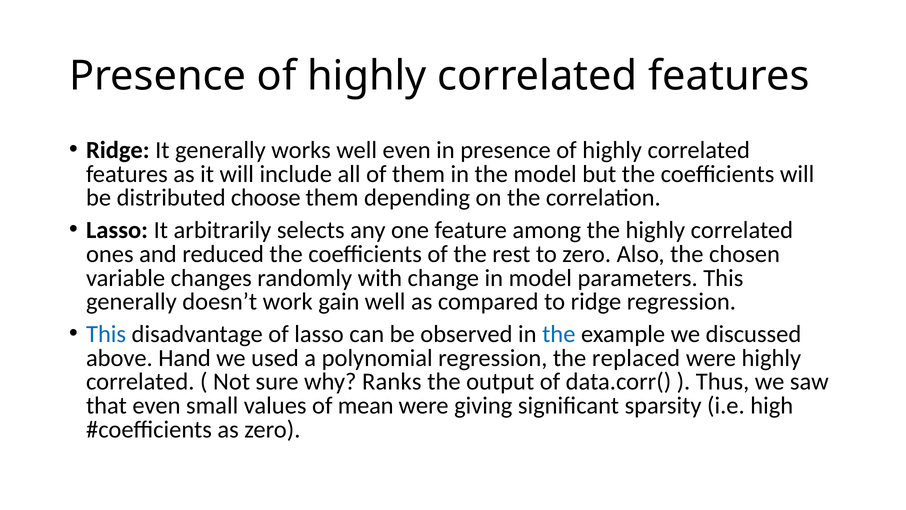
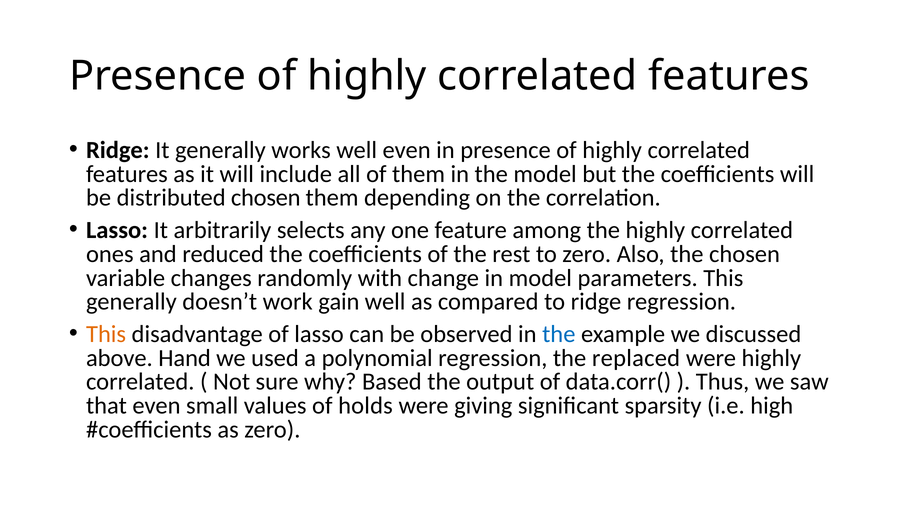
distributed choose: choose -> chosen (266, 198)
This colour: blue -> orange (106, 334)
Ranks: Ranks -> Based (392, 382)
mean: mean -> holds (365, 405)
